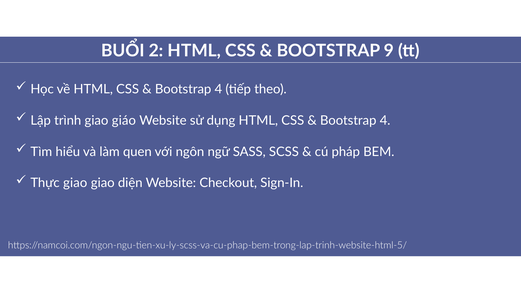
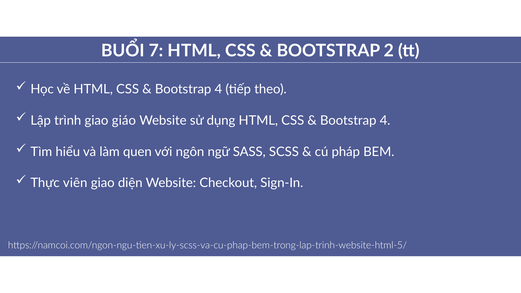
2: 2 -> 7 (156, 51)
9: 9 -> 2 (389, 51)
Thực giao: giao -> viên (75, 183)
